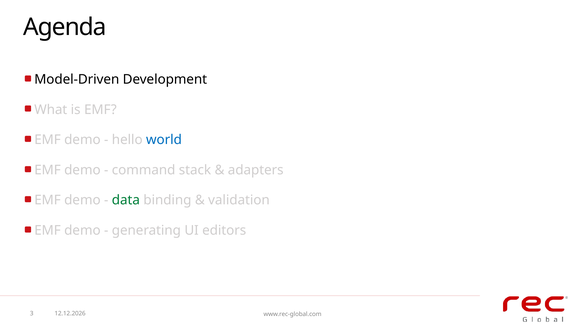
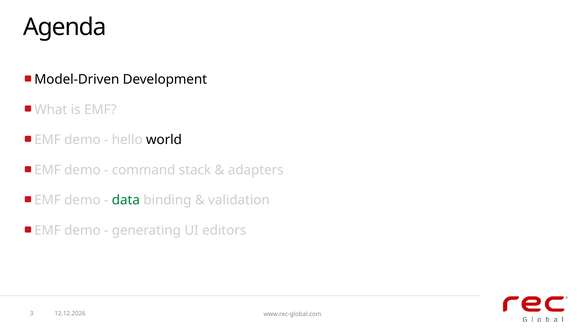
world colour: blue -> black (164, 140)
